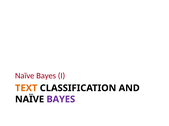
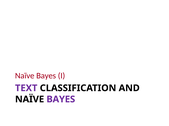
TEXT colour: orange -> purple (26, 89)
